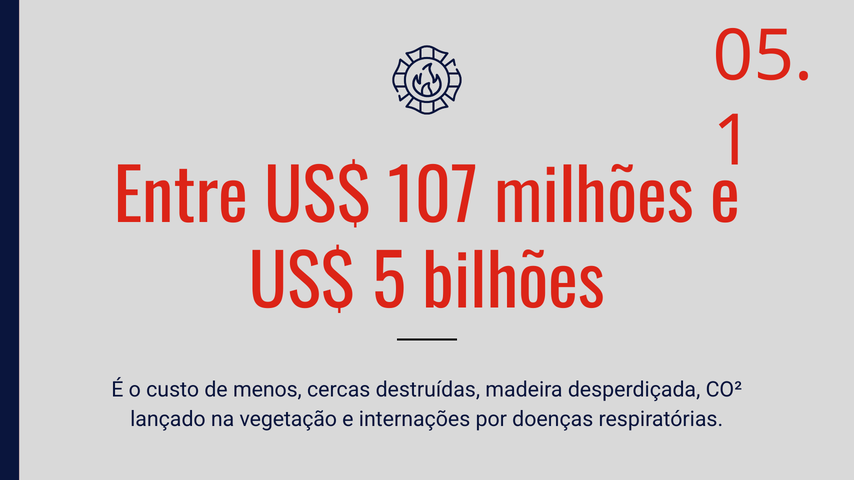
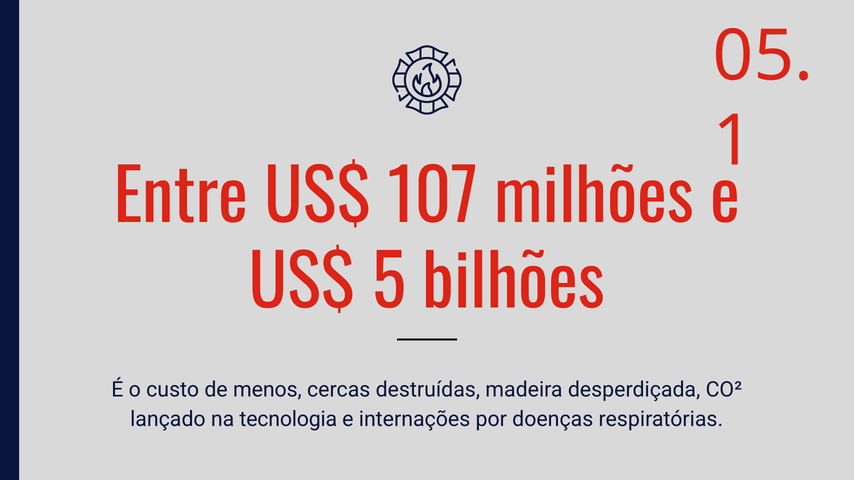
vegetação: vegetação -> tecnologia (288, 420)
